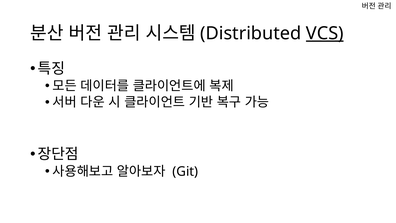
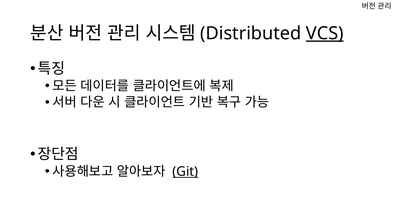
Git underline: none -> present (185, 171)
